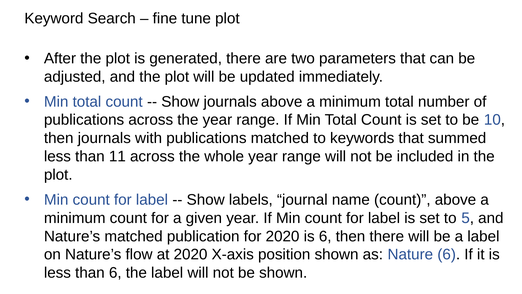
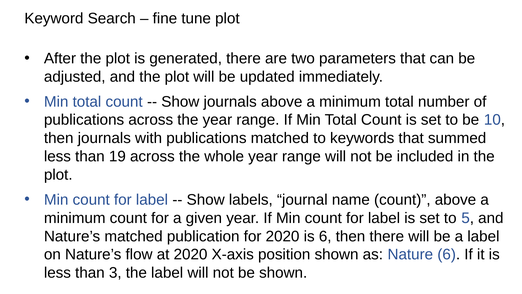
11: 11 -> 19 (117, 156)
than 6: 6 -> 3 (115, 273)
